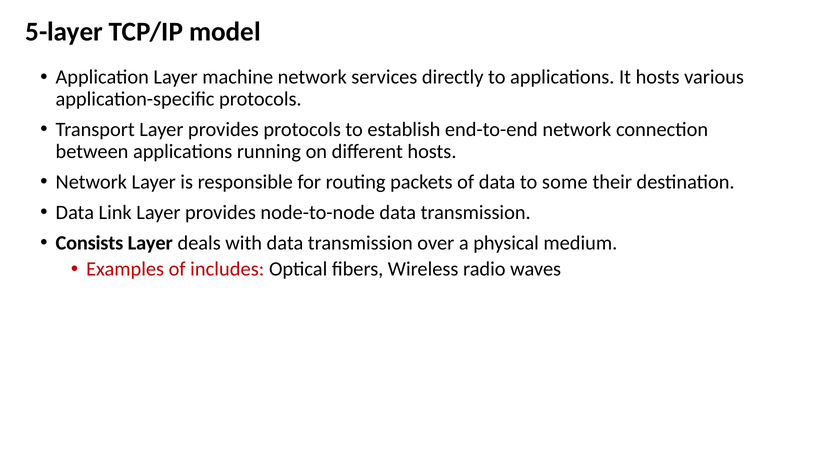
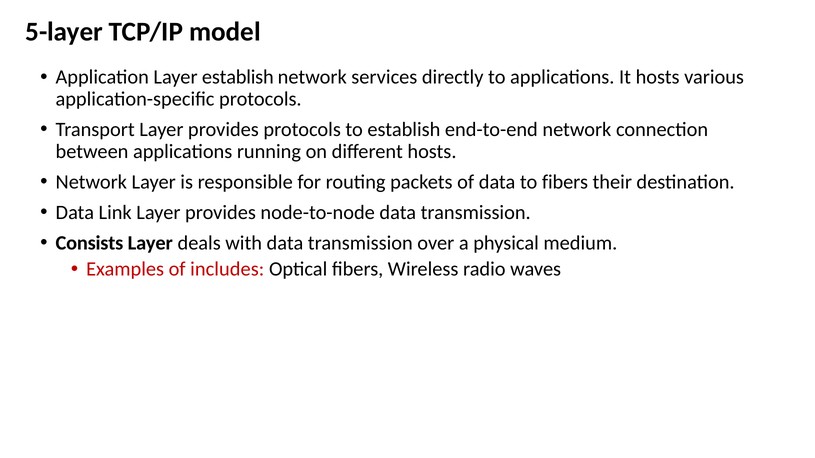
Layer machine: machine -> establish (238, 77)
to some: some -> fibers (565, 182)
